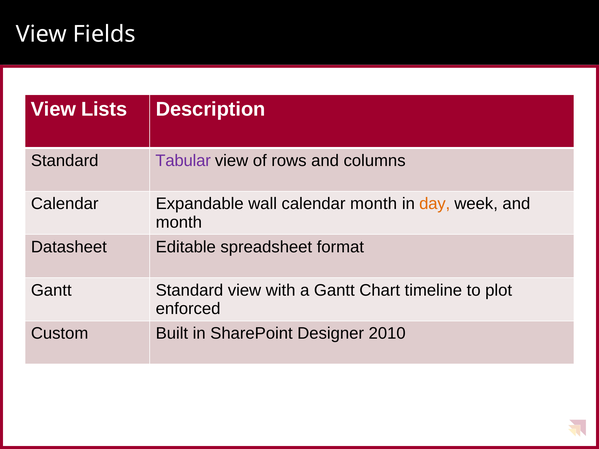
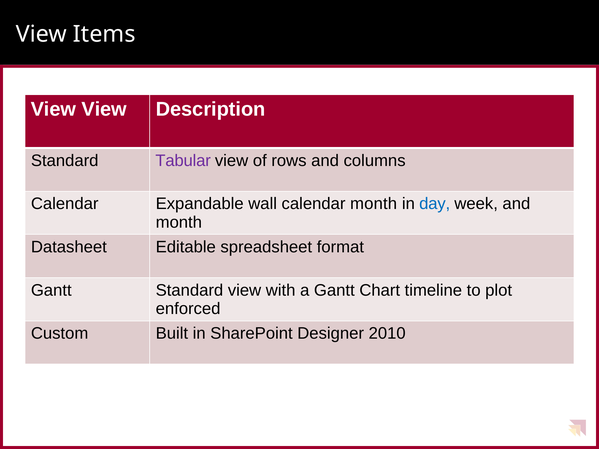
Fields: Fields -> Items (104, 34)
View Lists: Lists -> View (104, 109)
day colour: orange -> blue (435, 204)
